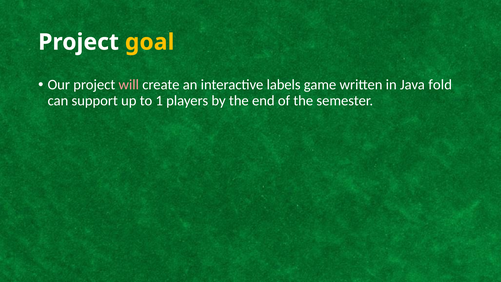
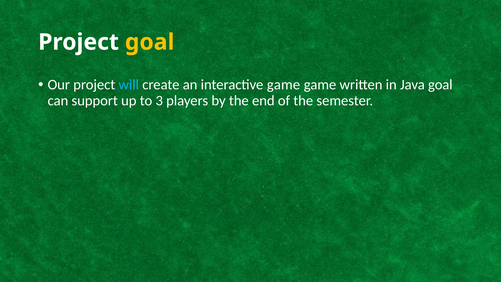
will colour: pink -> light blue (129, 85)
interactive labels: labels -> game (283, 85)
Java fold: fold -> goal (440, 85)
1: 1 -> 3 (159, 100)
